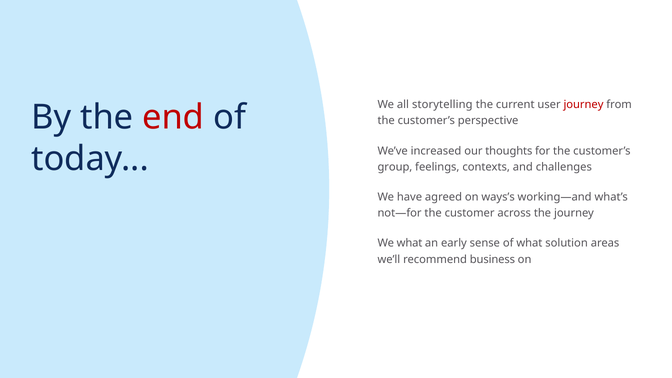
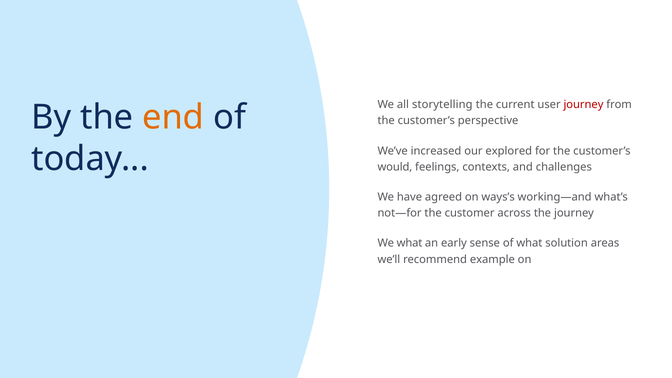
end colour: red -> orange (173, 118)
thoughts: thoughts -> explored (509, 151)
group: group -> would (395, 167)
business: business -> example (492, 259)
